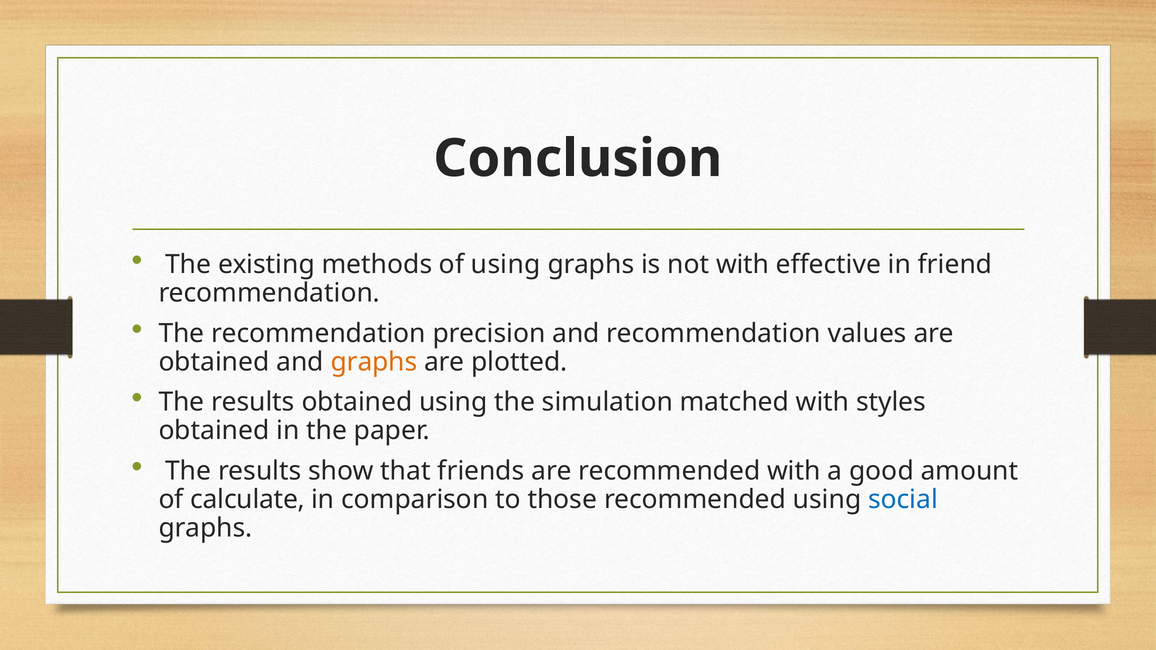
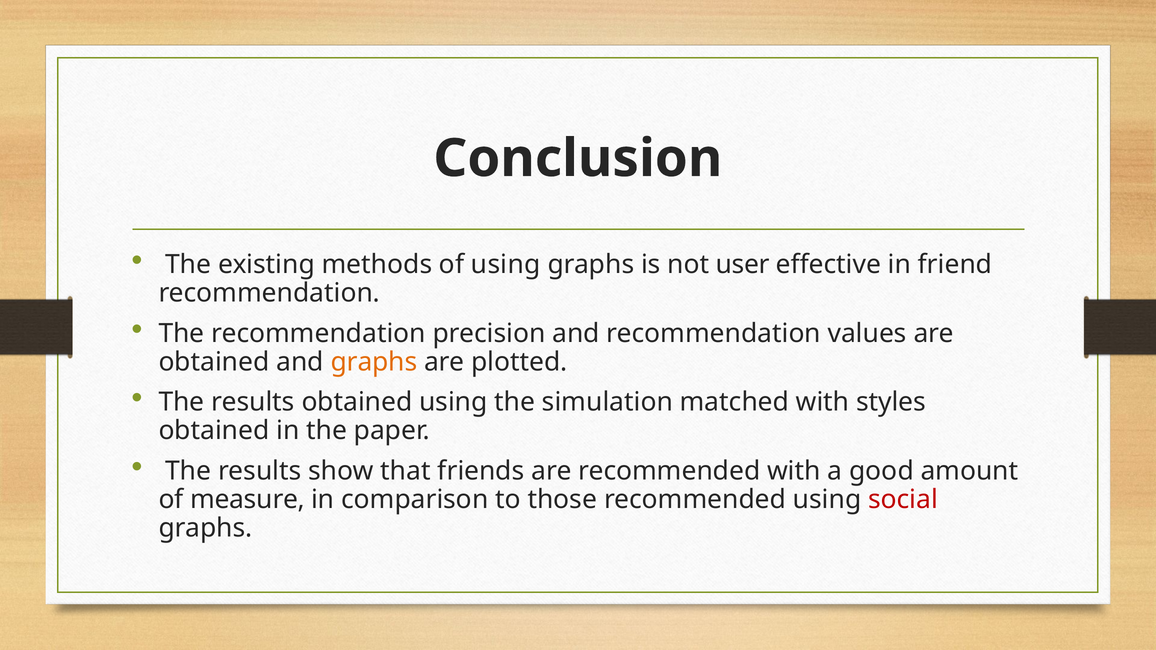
not with: with -> user (743, 265)
calculate: calculate -> measure (248, 500)
social colour: blue -> red (903, 500)
